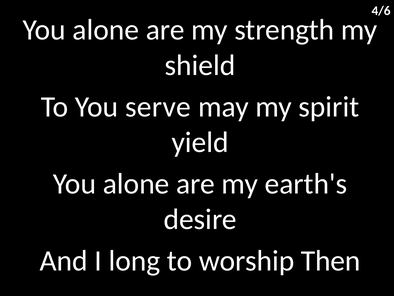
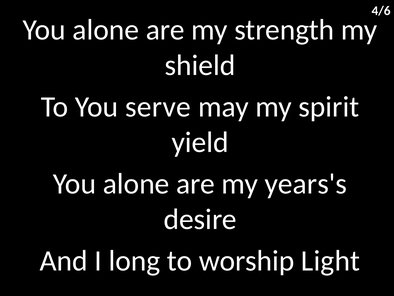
earth's: earth's -> years's (306, 184)
Then: Then -> Light (331, 260)
